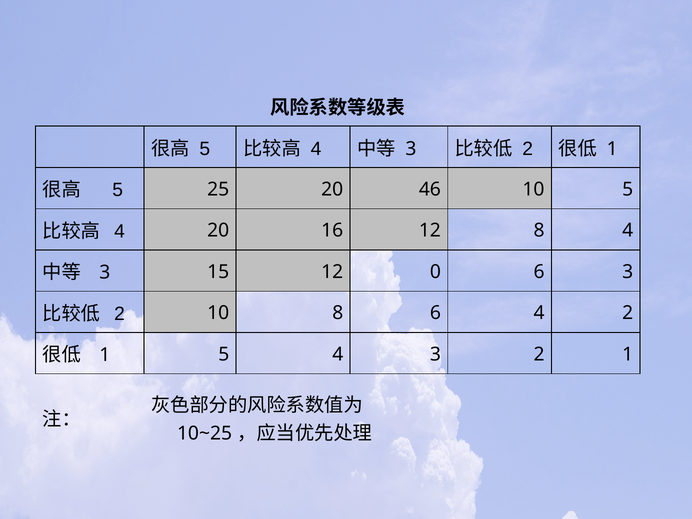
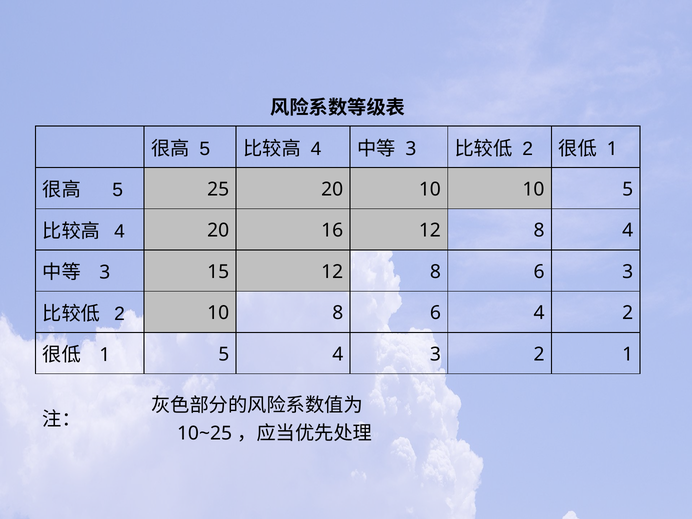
20 46: 46 -> 10 (430, 189)
15 12 0: 0 -> 8 (435, 272)
